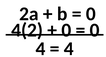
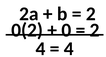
0: 0 -> 2 (91, 14)
4(2: 4(2 -> 0(2 (27, 30)
0: 0 -> 2 (95, 30)
